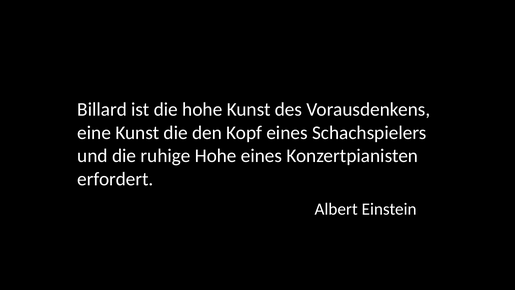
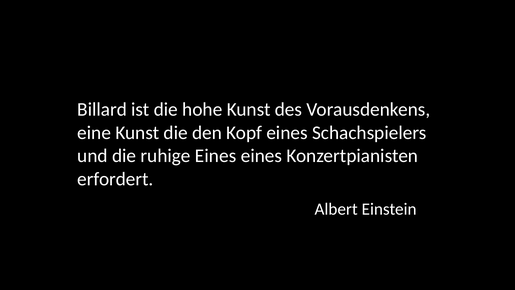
ruhige Hohe: Hohe -> Eines (216, 156)
